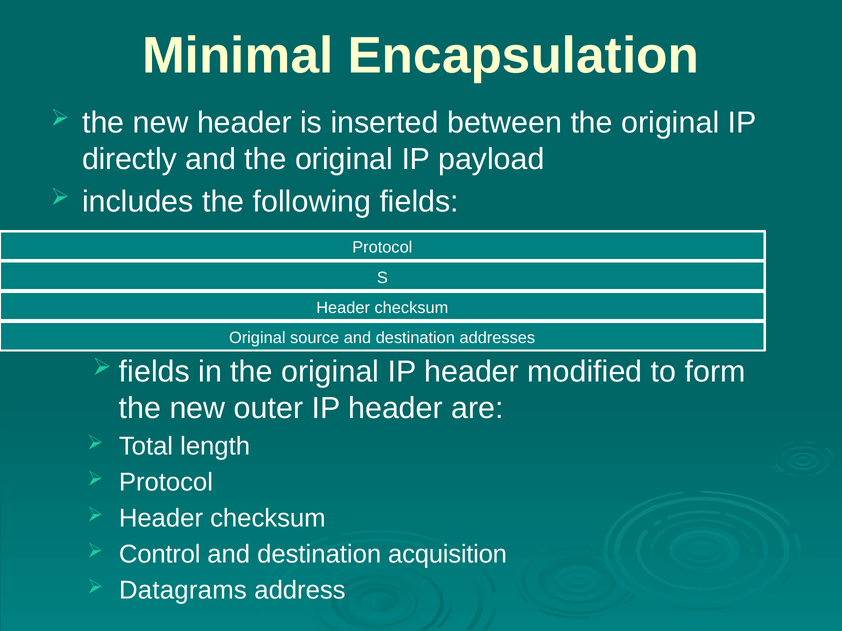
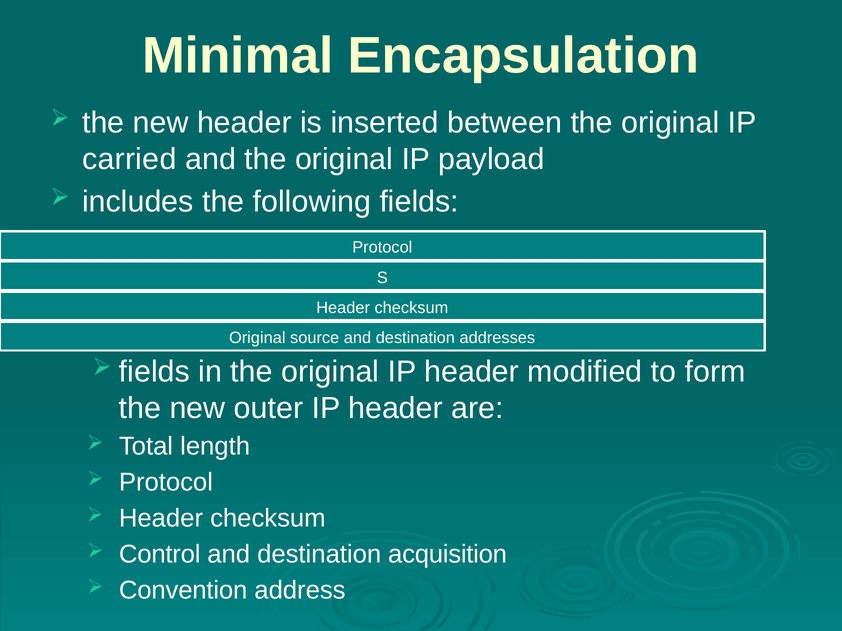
directly: directly -> carried (129, 159)
Datagrams: Datagrams -> Convention (183, 591)
